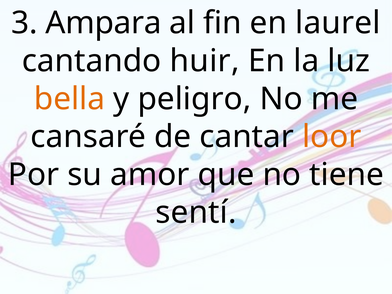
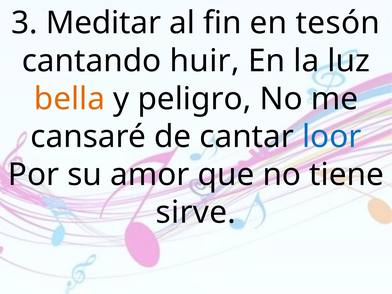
Ampara: Ampara -> Meditar (103, 23)
laurel: laurel -> tesón (338, 23)
loor colour: orange -> blue (332, 137)
sentí: sentí -> sirve (196, 213)
